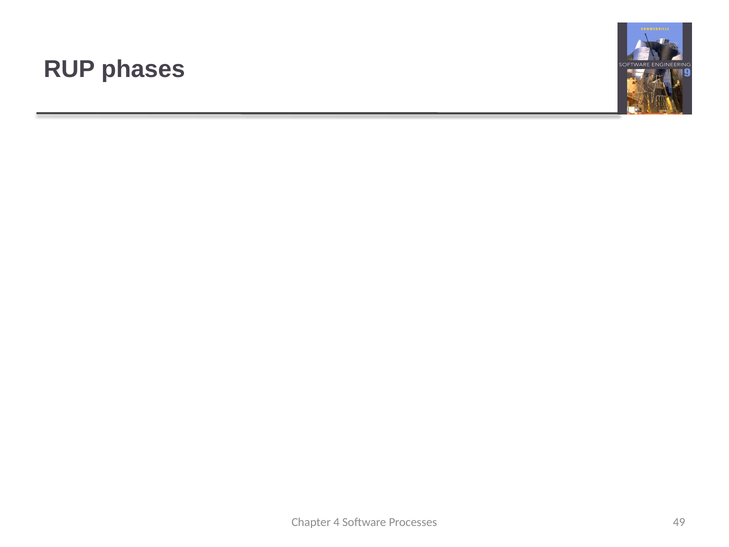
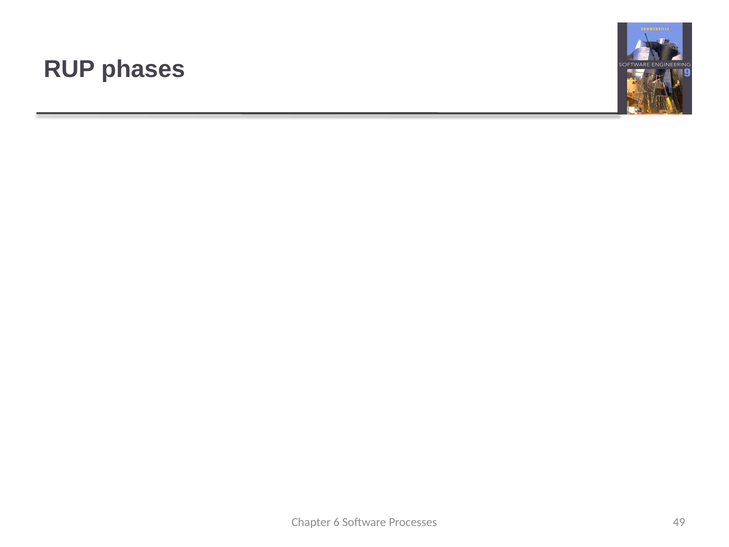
4: 4 -> 6 (337, 522)
